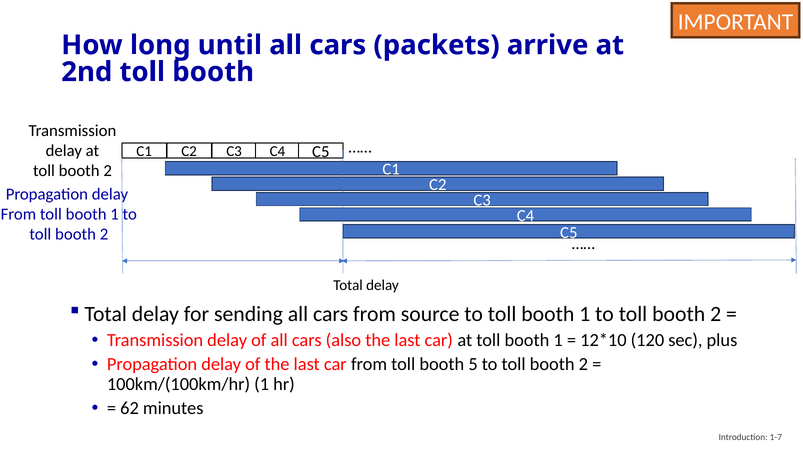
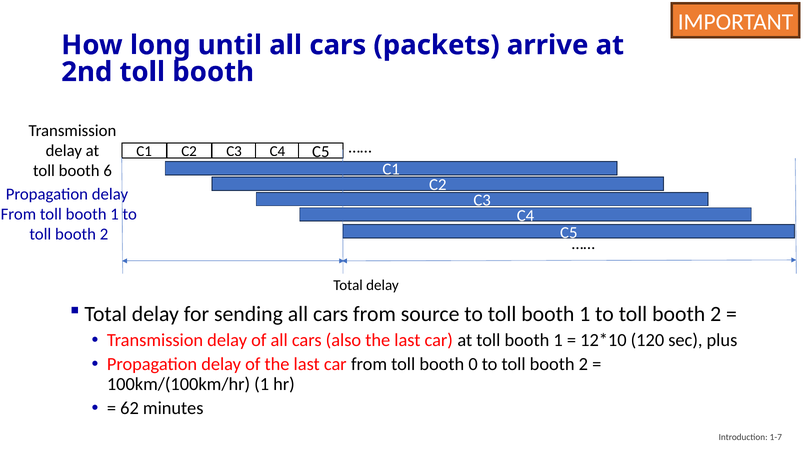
2: 2 -> 6 (108, 171)
5: 5 -> 0 (473, 364)
